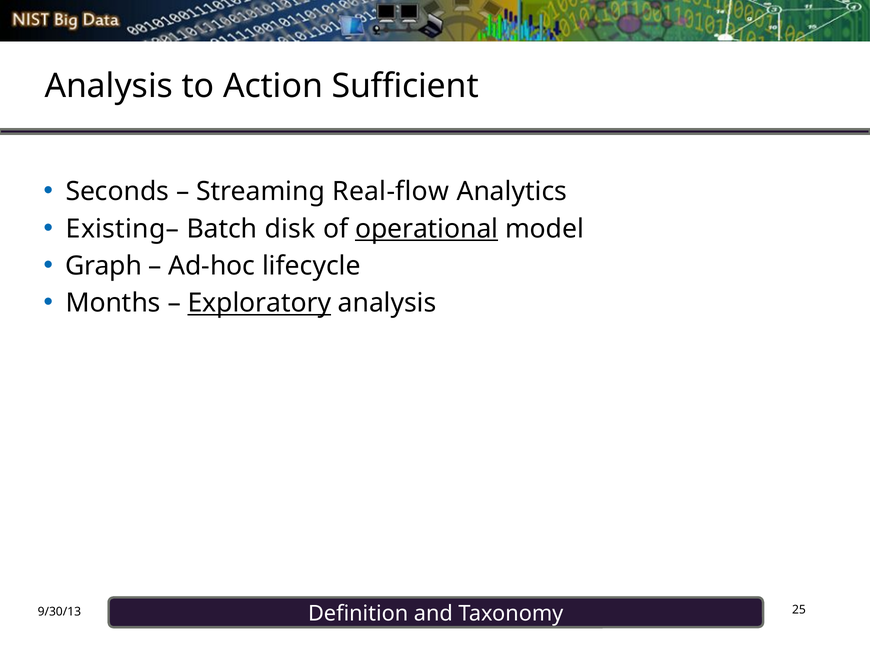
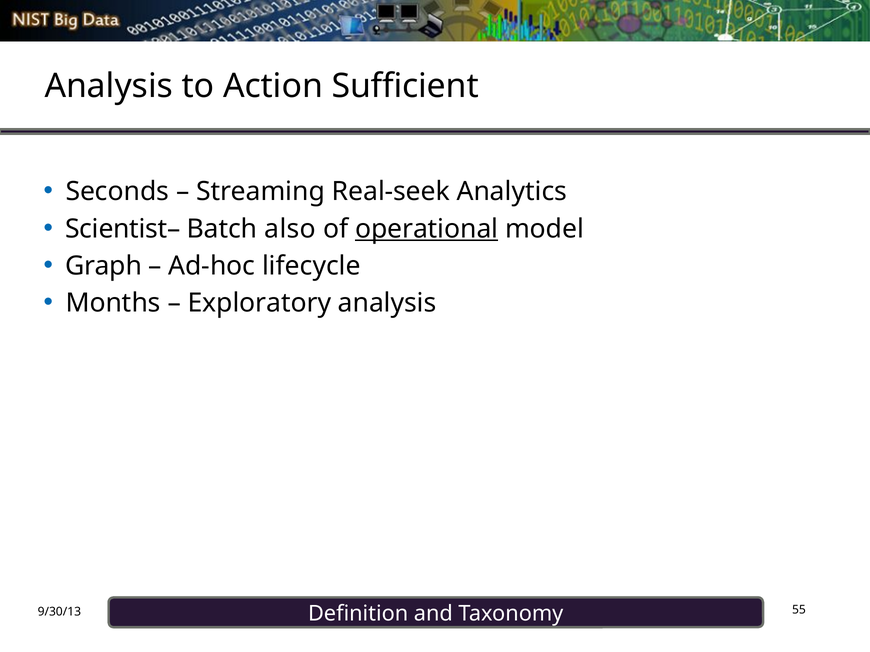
Real-flow: Real-flow -> Real-seek (391, 192)
Existing–: Existing– -> Scientist– (123, 229)
disk: disk -> also (290, 229)
Exploratory underline: present -> none (259, 303)
25: 25 -> 55 (799, 610)
